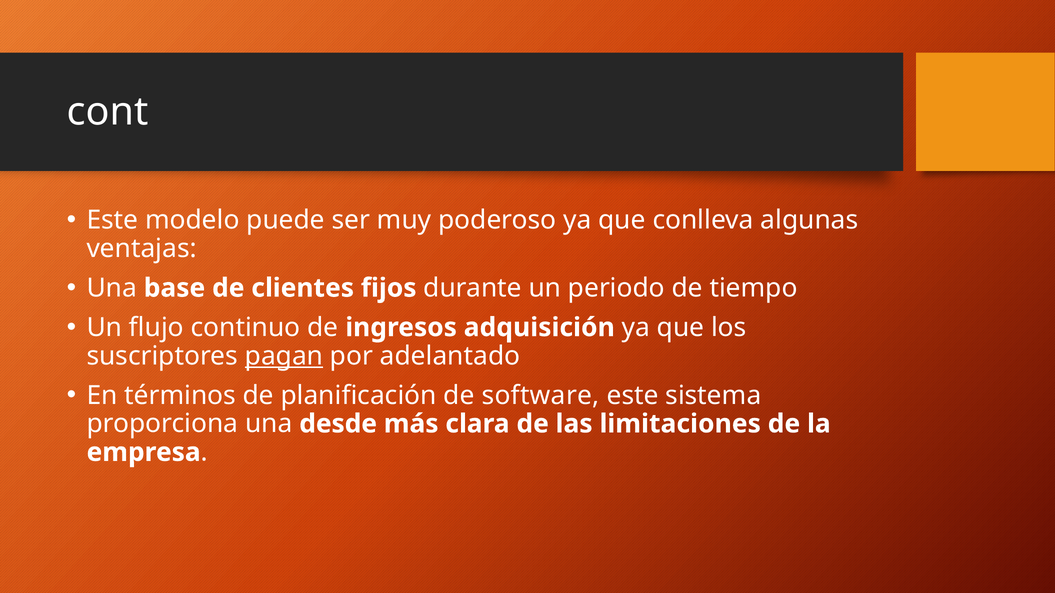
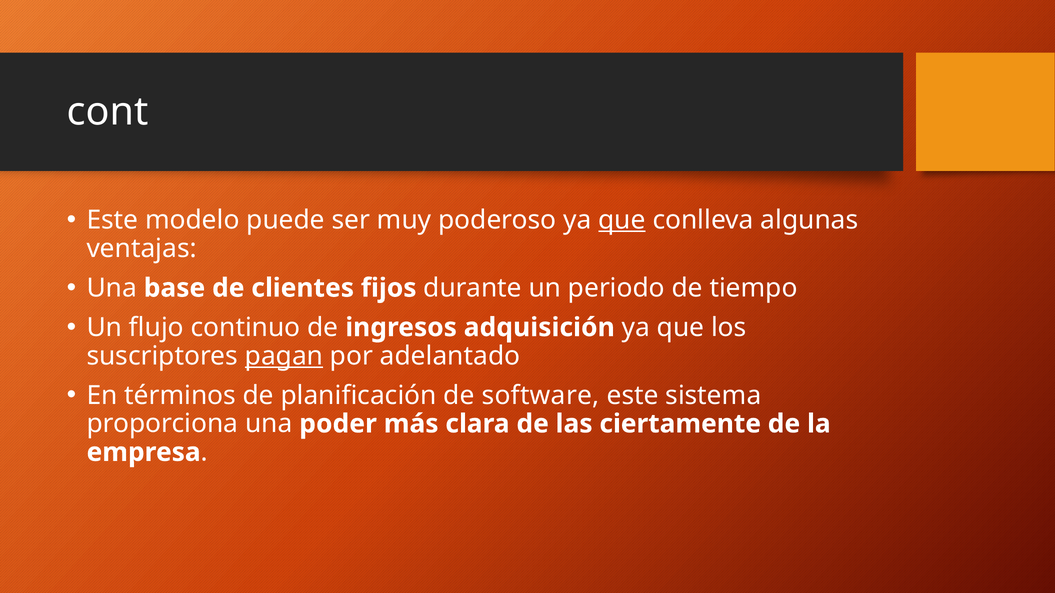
que underline: none -> present (622, 220)
desde: desde -> poder (338, 424)
limitaciones: limitaciones -> ciertamente (680, 424)
